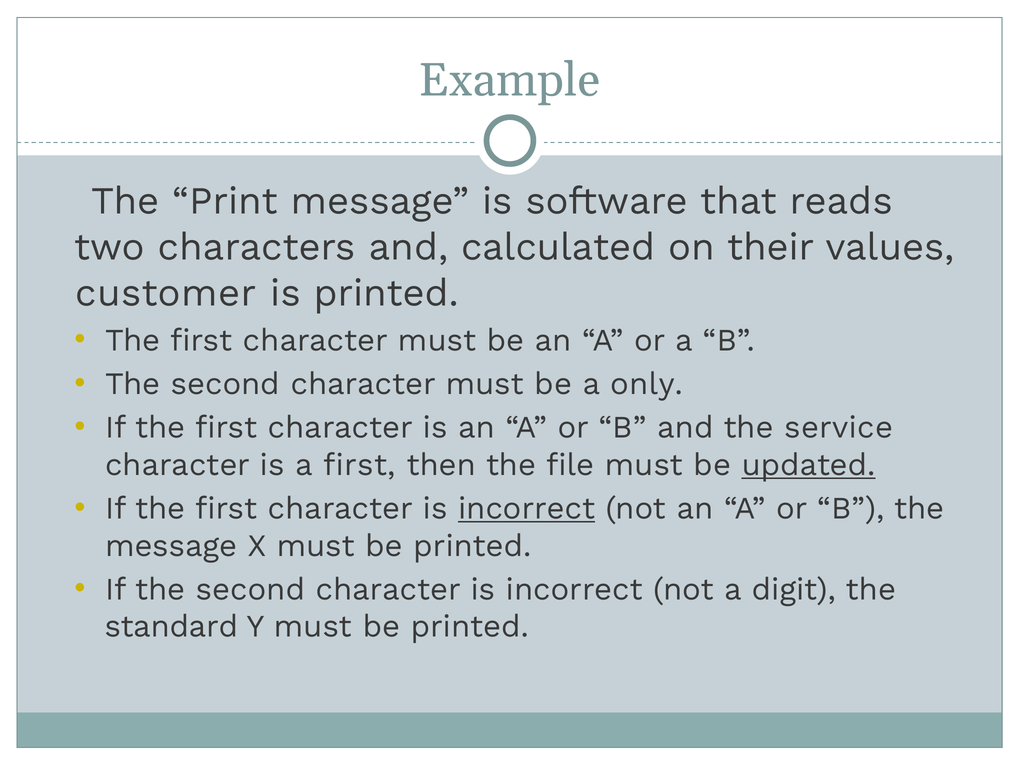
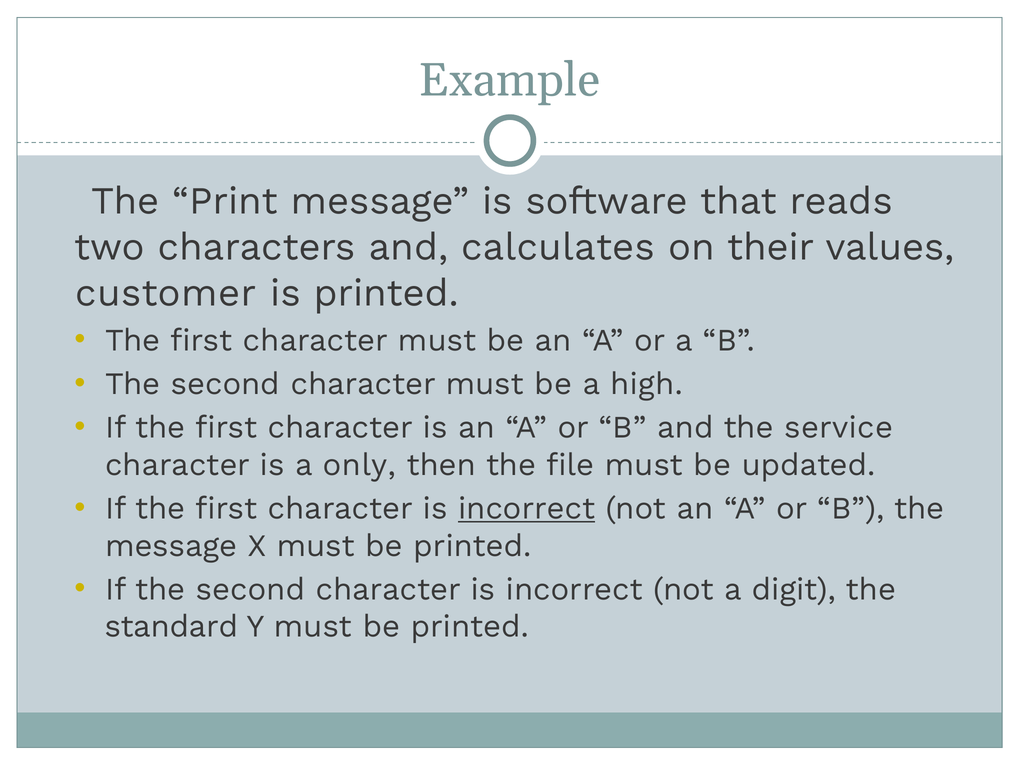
calculated: calculated -> calculates (558, 247)
only: only -> high (647, 384)
a first: first -> only (359, 465)
updated underline: present -> none (809, 465)
